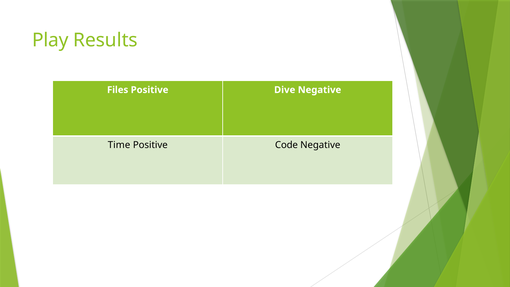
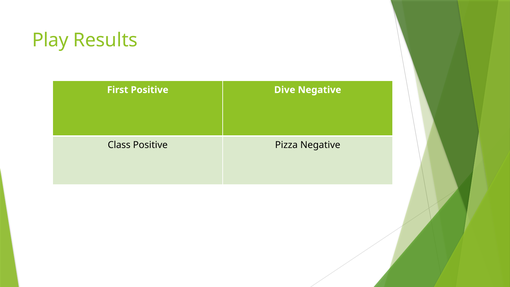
Files: Files -> First (118, 90)
Time: Time -> Class (119, 145)
Code: Code -> Pizza (286, 145)
